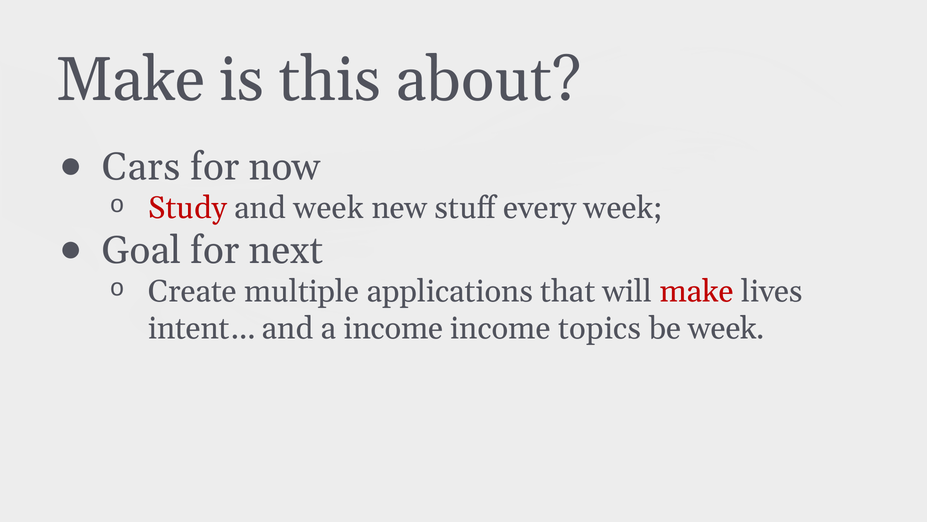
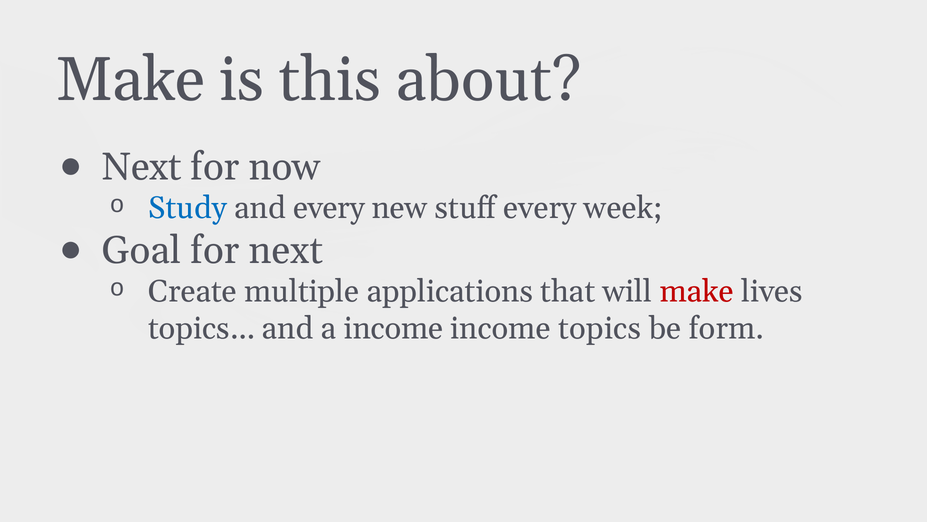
Cars: Cars -> Next (142, 167)
Study colour: red -> blue (188, 208)
and week: week -> every (329, 208)
intent…: intent… -> topics… (201, 328)
be week: week -> form (726, 328)
